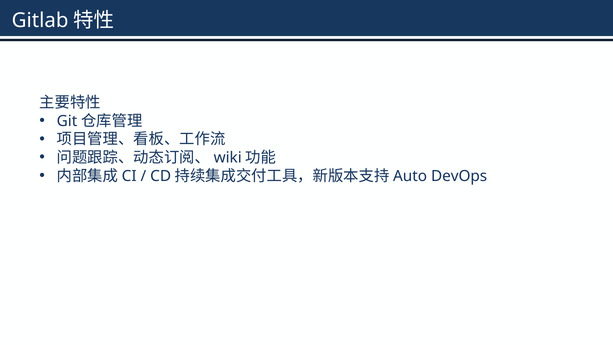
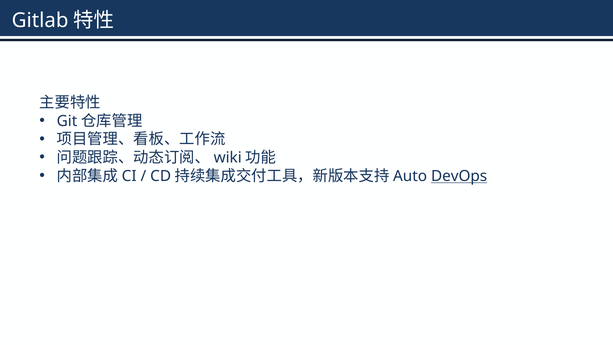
DevOps underline: none -> present (459, 176)
